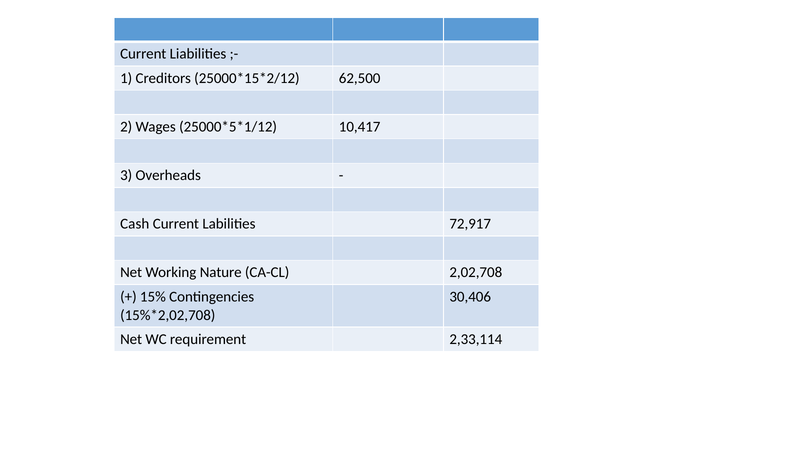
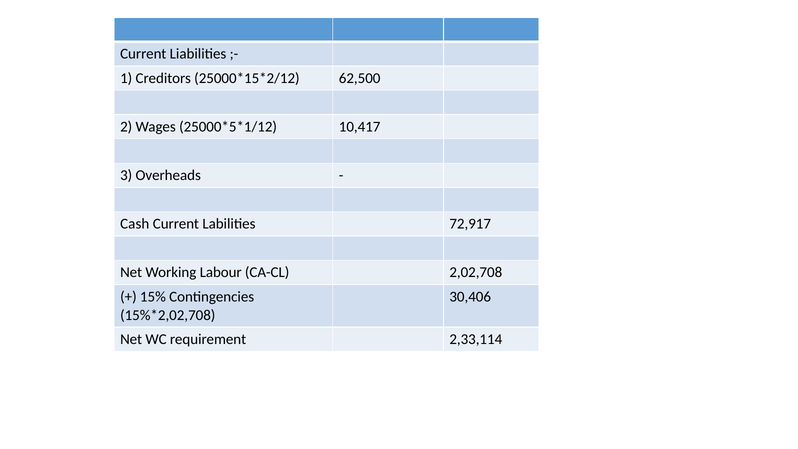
Nature: Nature -> Labour (221, 272)
